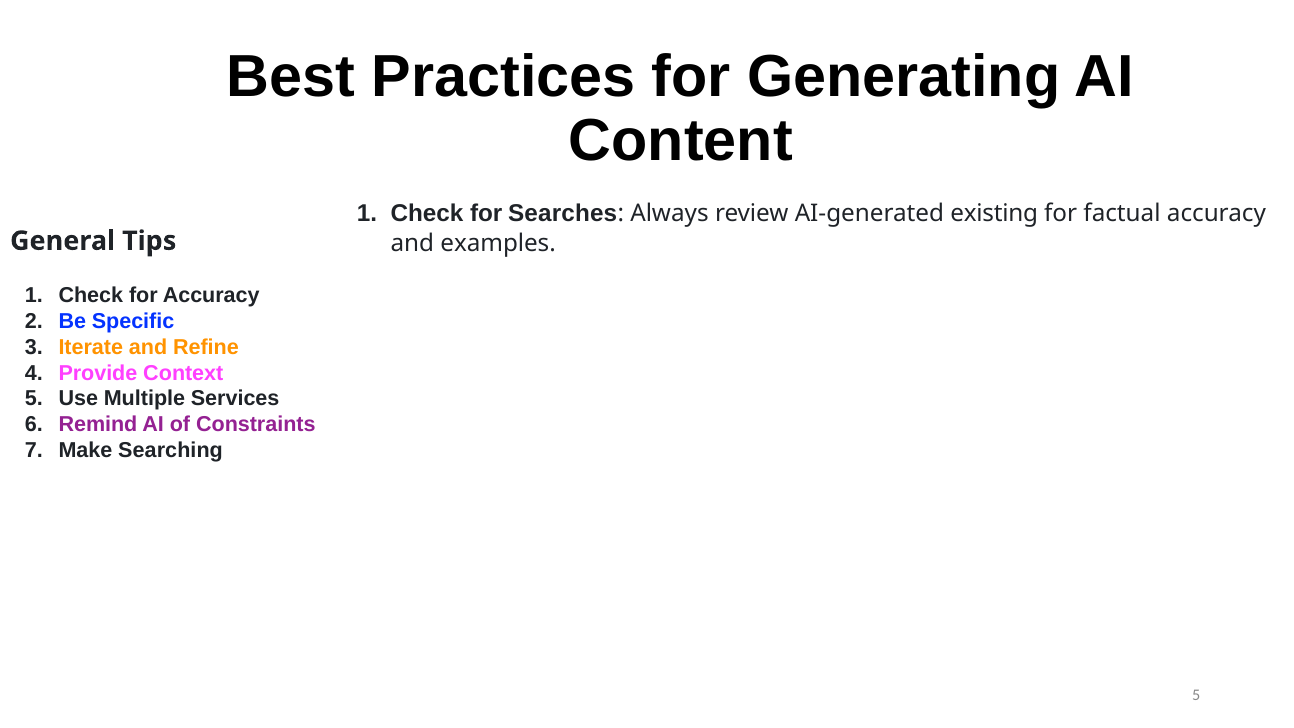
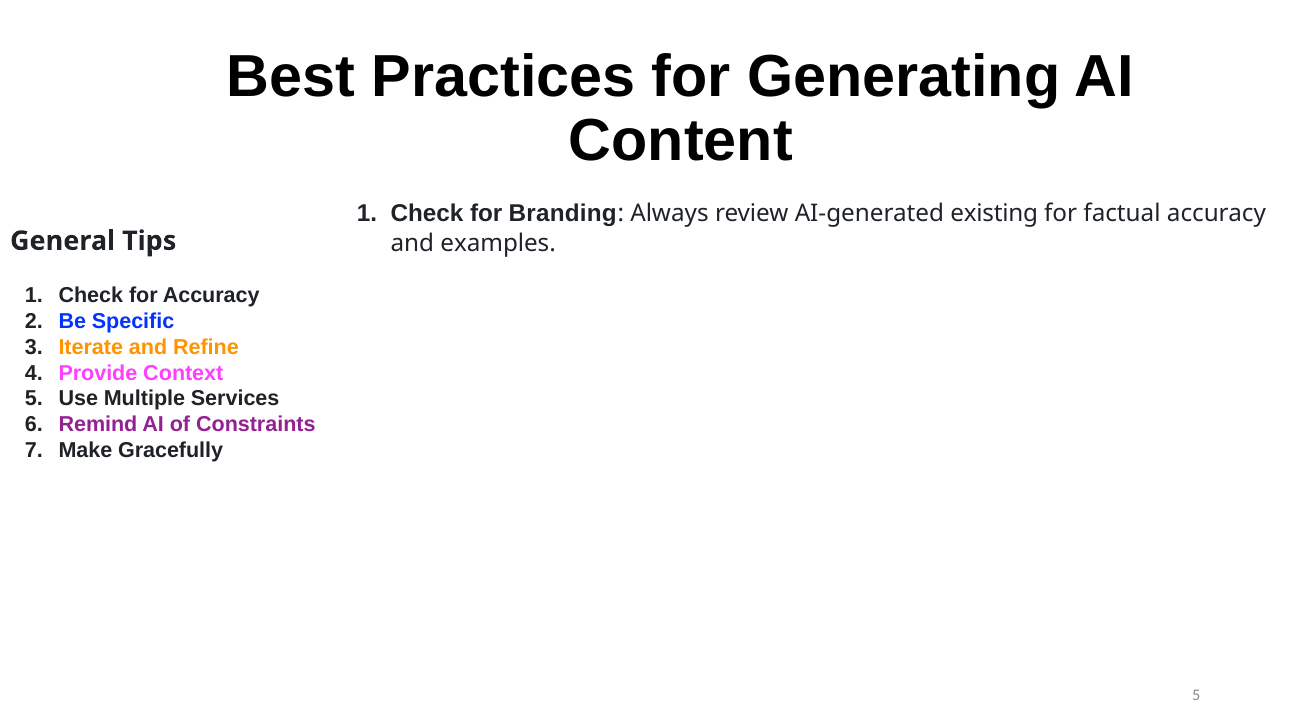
Searches: Searches -> Branding (563, 214)
Searching: Searching -> Gracefully (171, 450)
